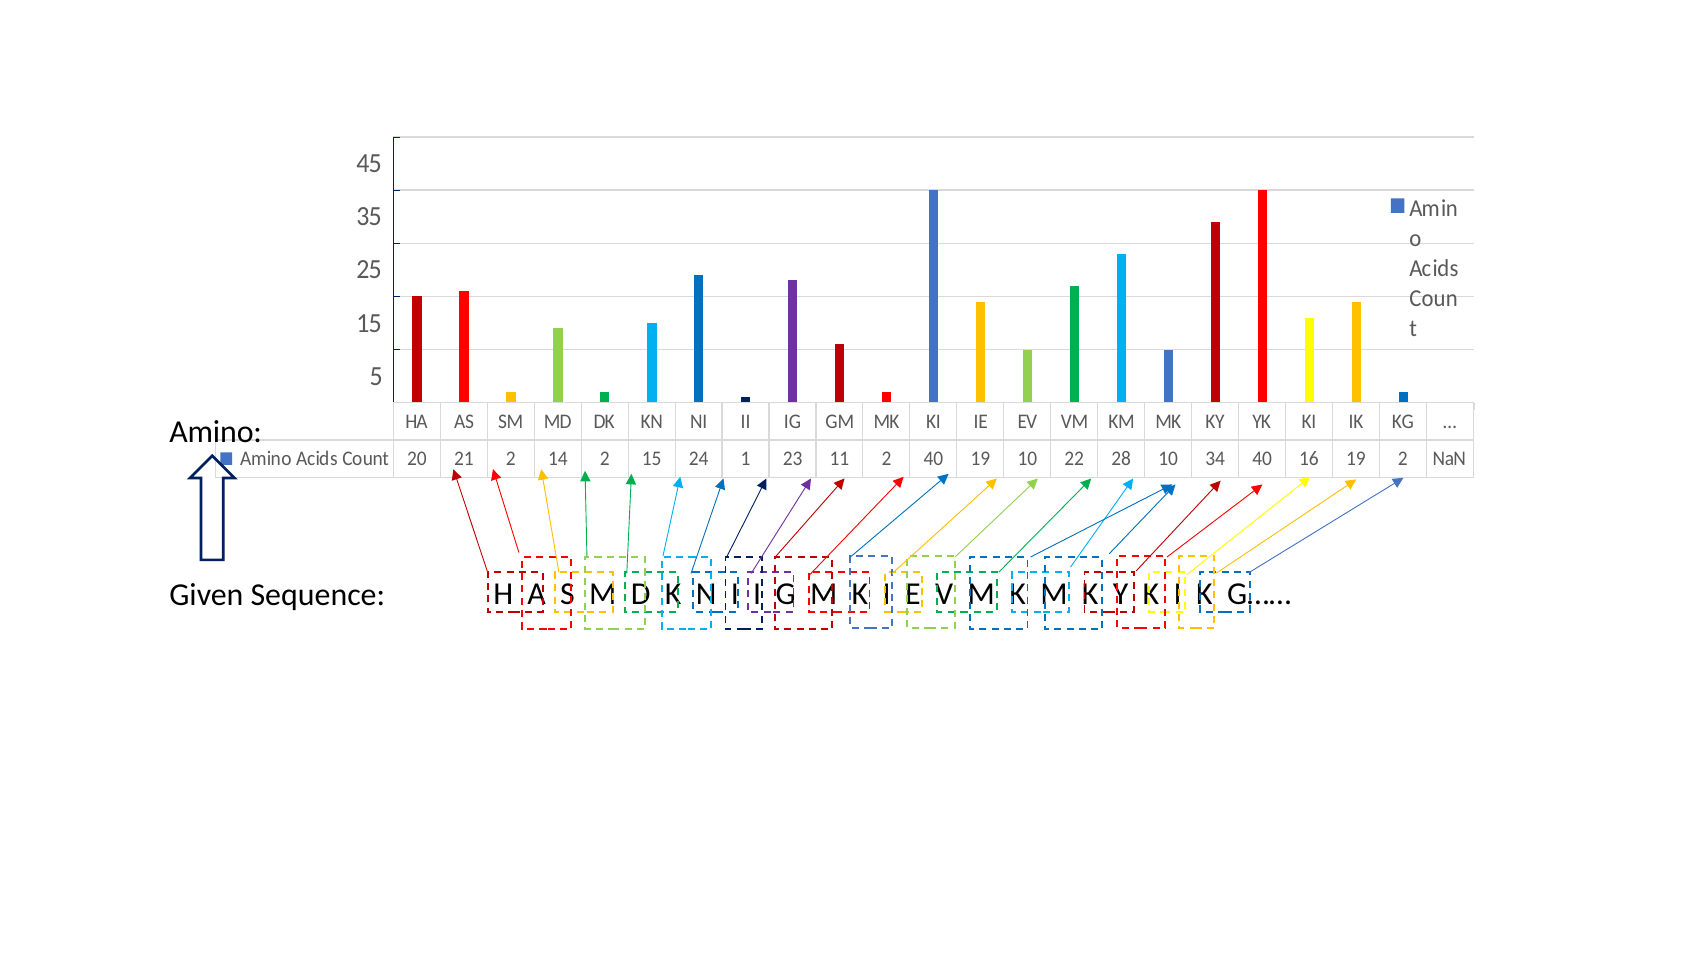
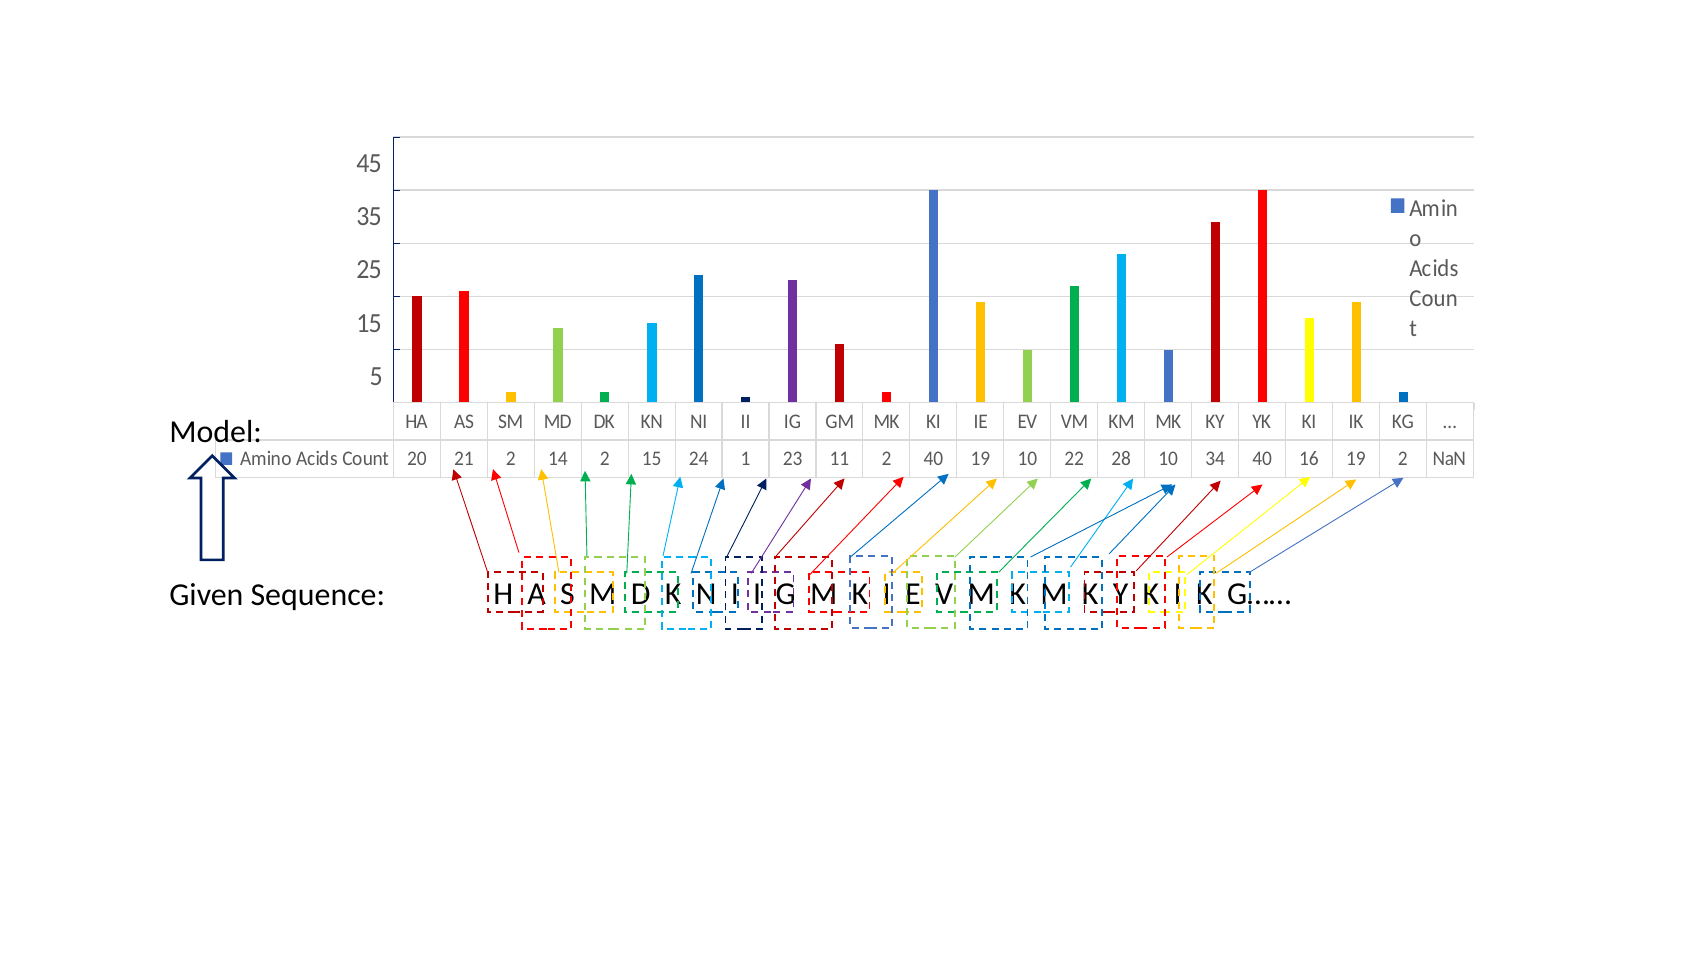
Amino: Amino -> Model (216, 432)
